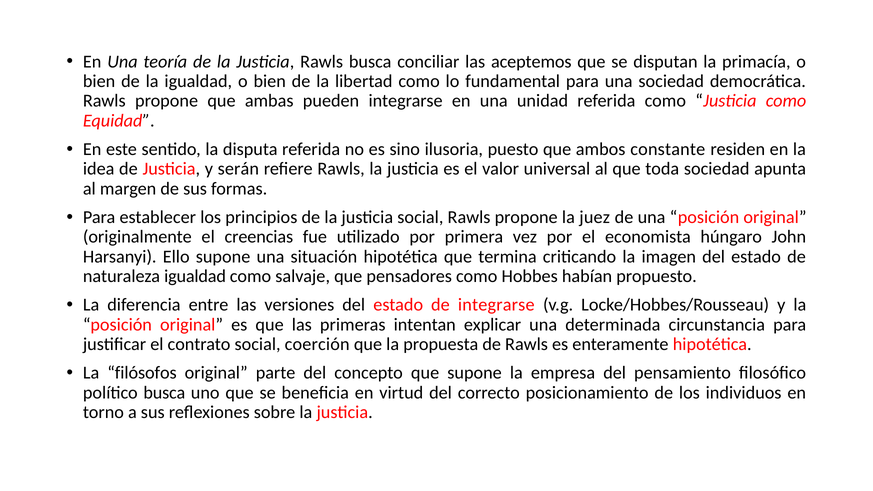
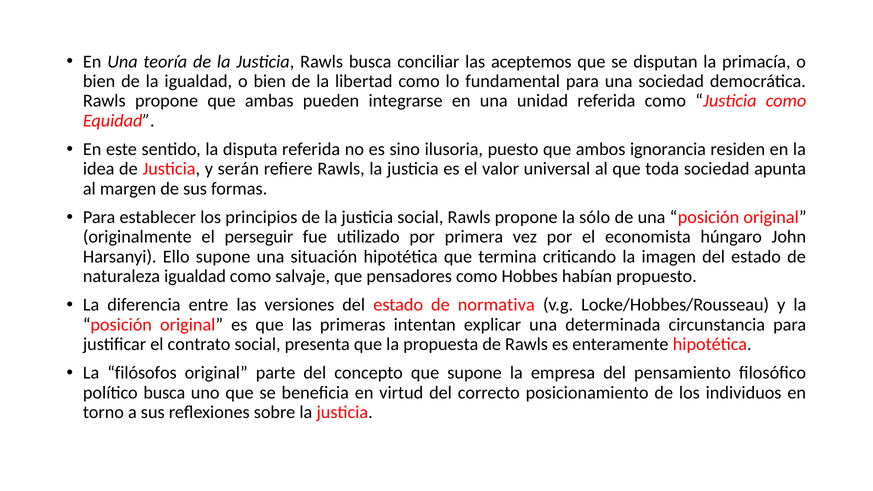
constante: constante -> ignorancia (668, 149)
juez: juez -> sólo (595, 217)
creencias: creencias -> perseguir (259, 237)
de integrarse: integrarse -> normativa (496, 305)
coerción: coerción -> presenta (317, 344)
